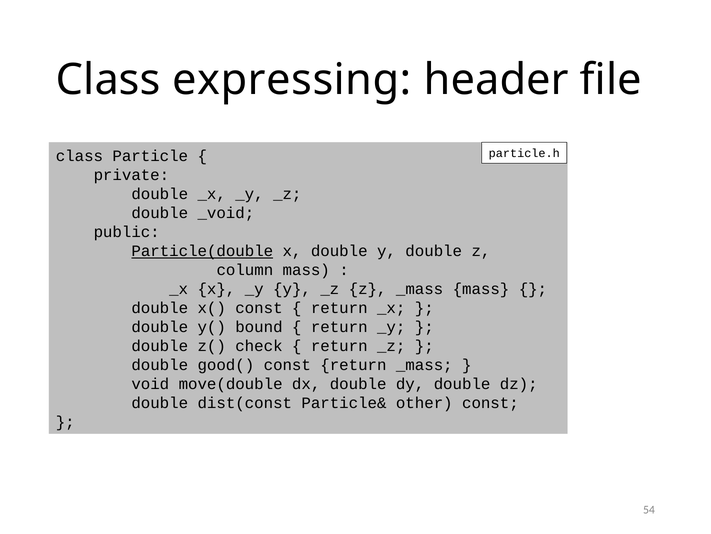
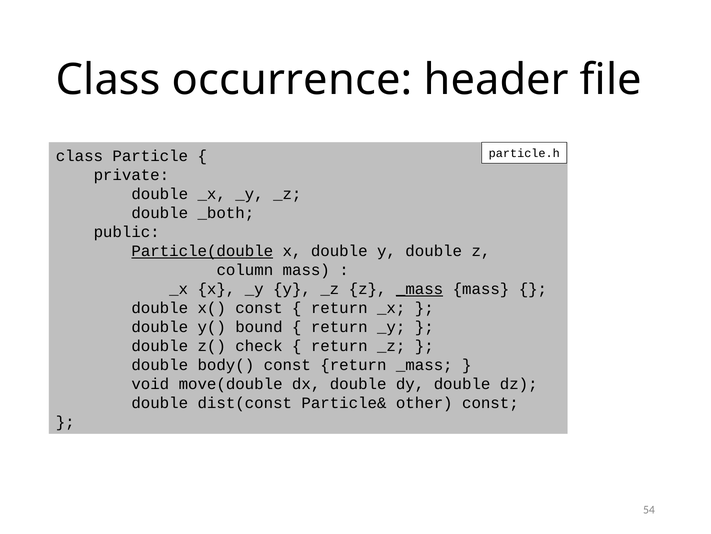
expressing: expressing -> occurrence (292, 80)
_void: _void -> _both (226, 213)
_mass underline: none -> present (420, 289)
good(: good( -> body( (226, 364)
